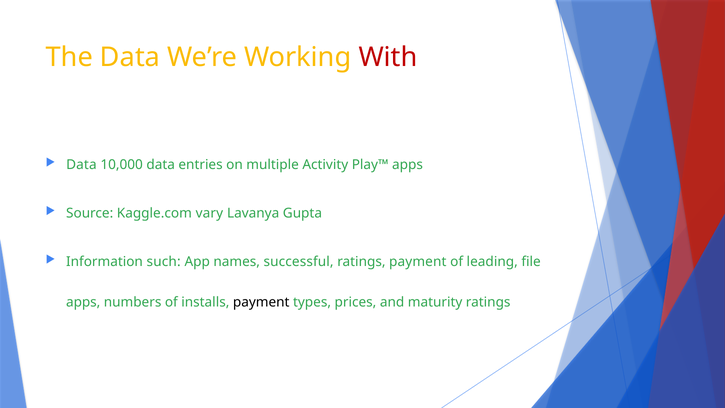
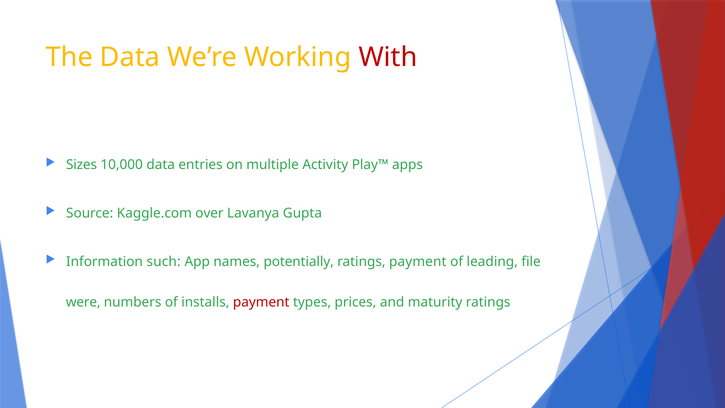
Data: Data -> Sizes (82, 165)
vary: vary -> over (209, 213)
successful: successful -> potentially (299, 261)
apps: apps -> were (83, 302)
payment colour: black -> red (261, 302)
